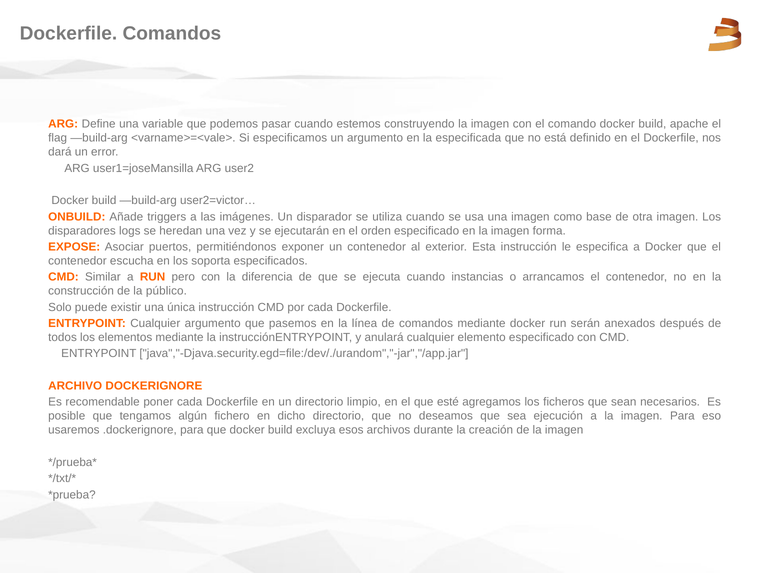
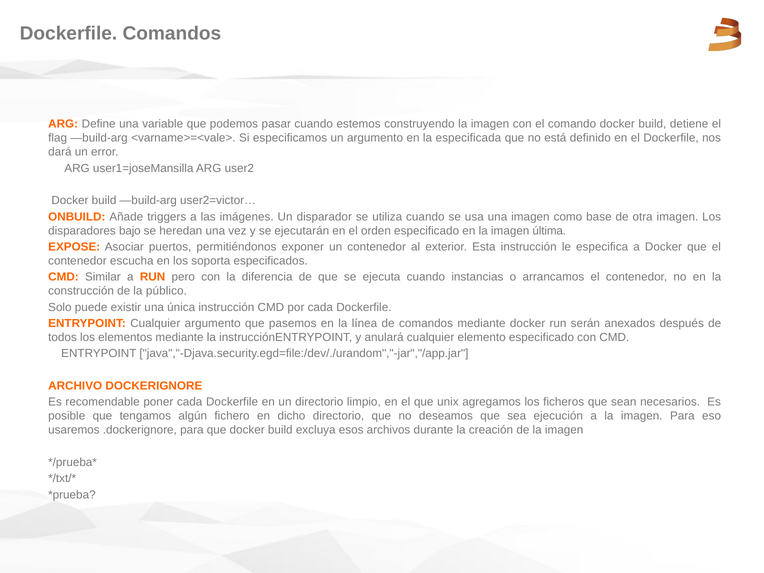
apache: apache -> detiene (689, 124)
logs: logs -> bajo (130, 231)
forma: forma -> última (549, 231)
esté: esté -> unix (448, 402)
